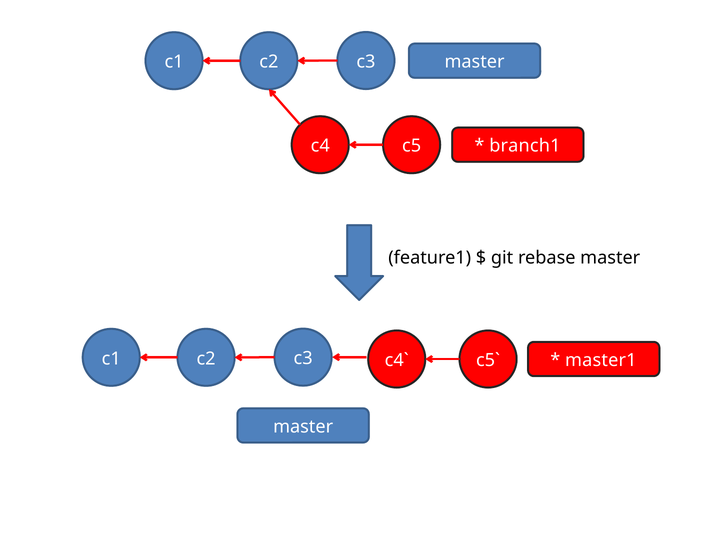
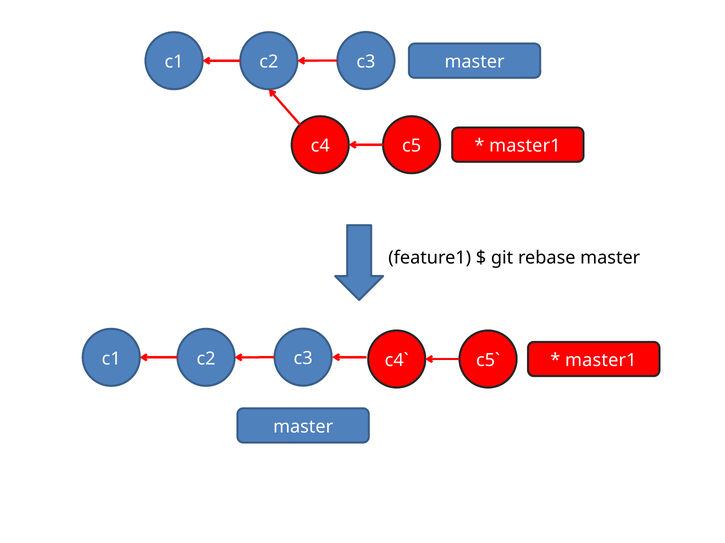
branch1: branch1 -> master1 (525, 146)
